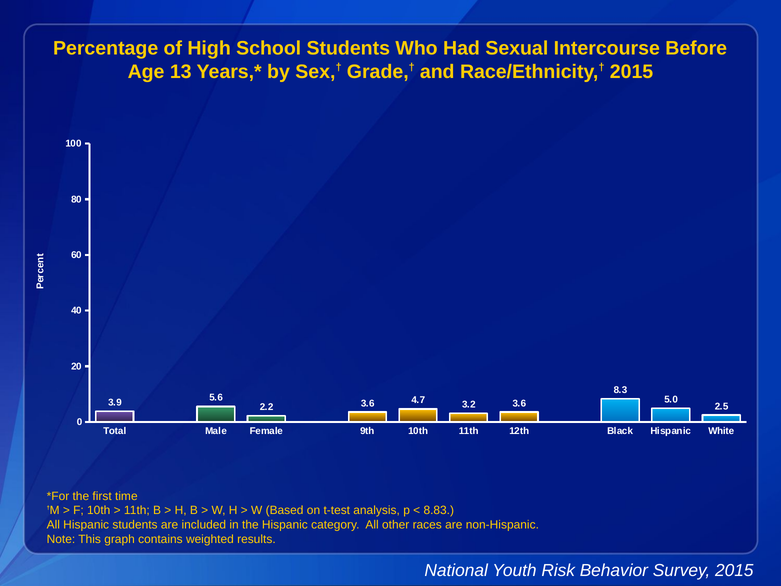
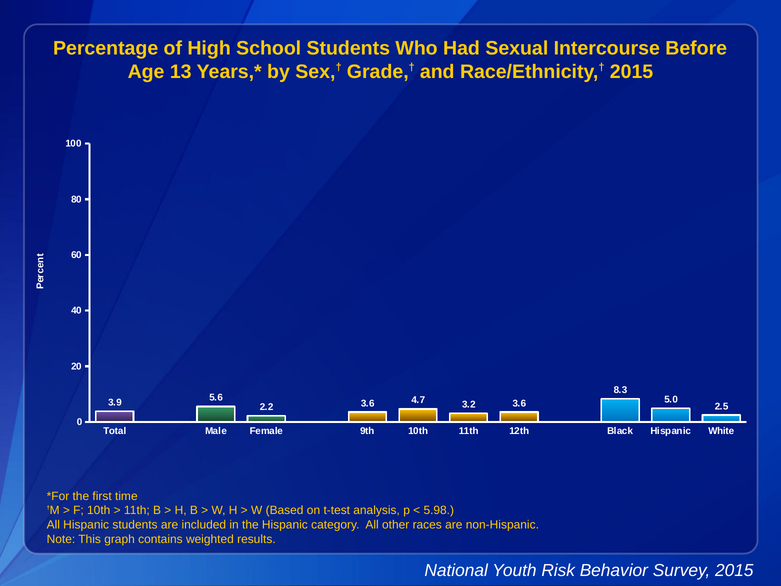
8.83: 8.83 -> 5.98 (439, 510)
